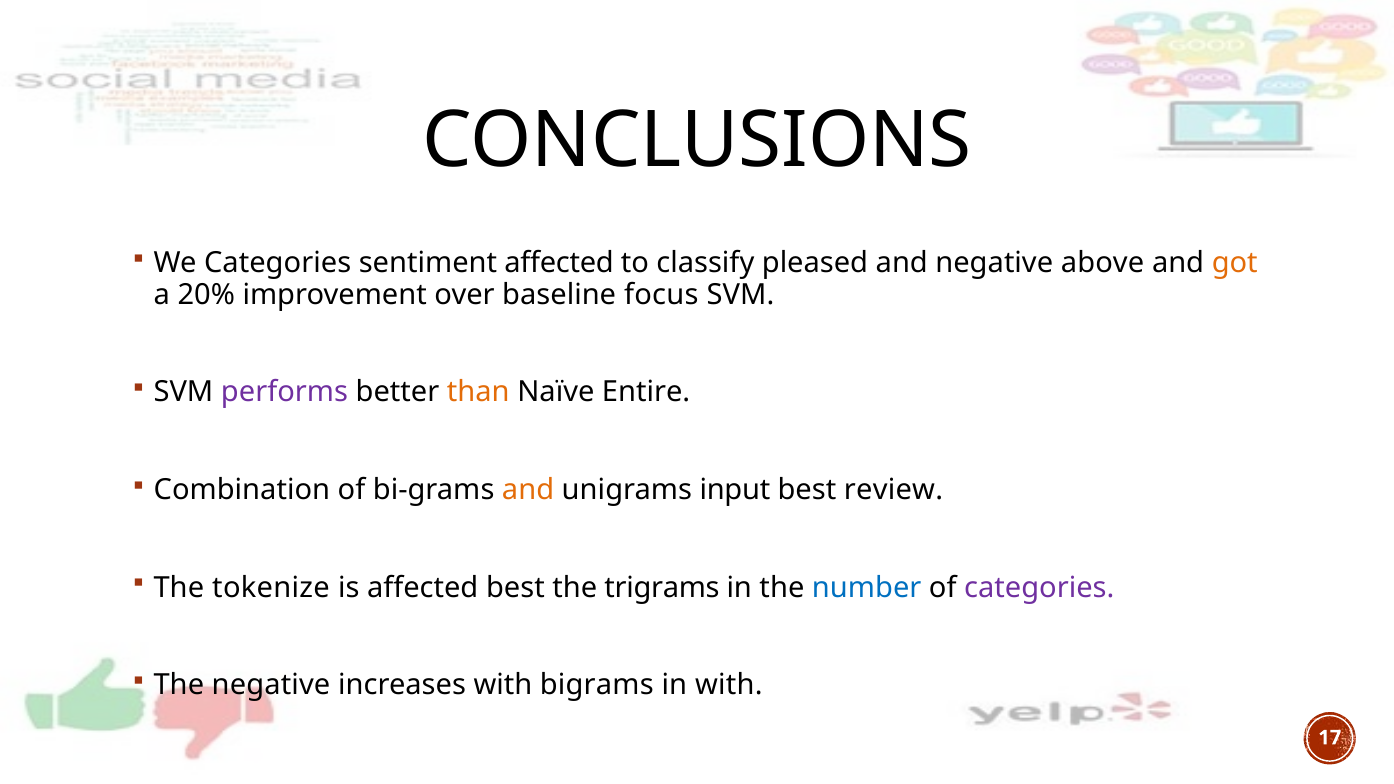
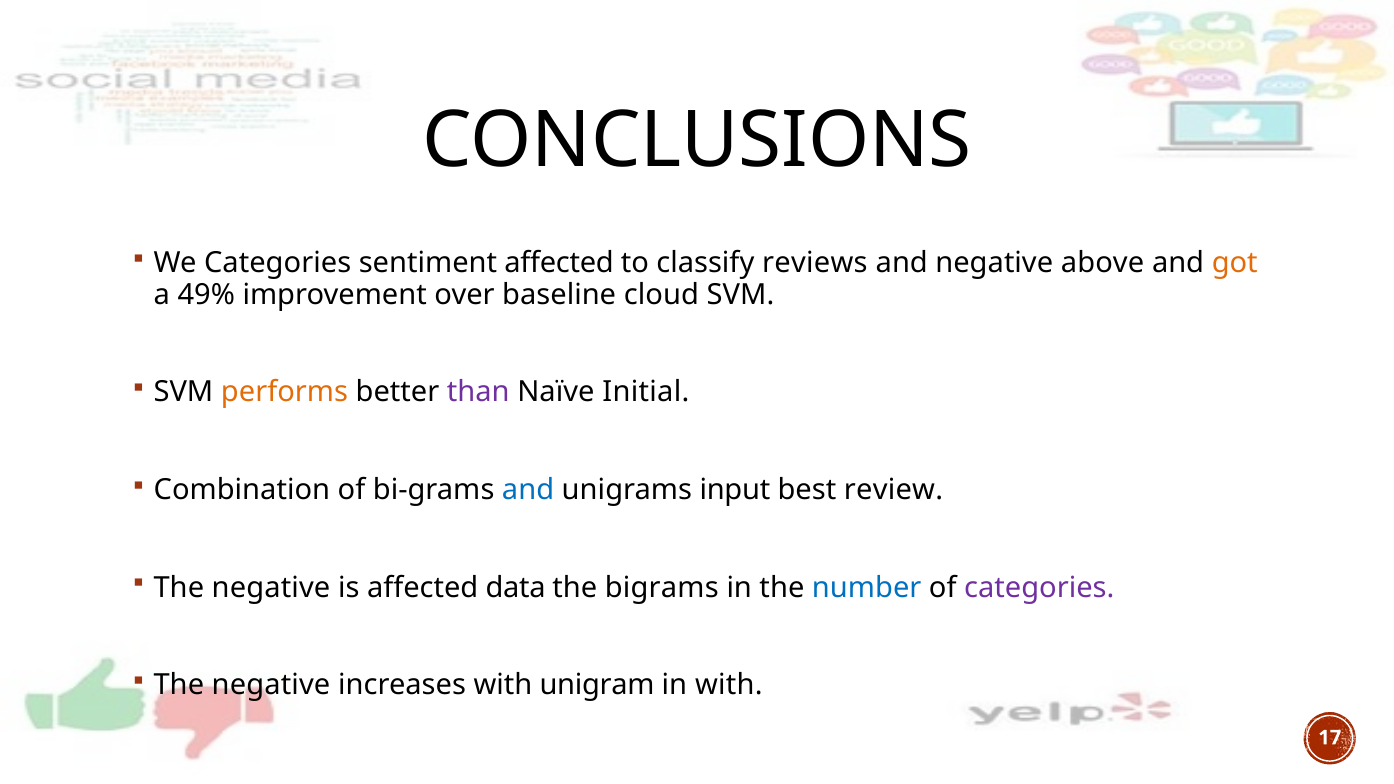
pleased: pleased -> reviews (815, 263)
20%: 20% -> 49% (206, 295)
focus: focus -> cloud (661, 295)
performs colour: purple -> orange (284, 392)
than colour: orange -> purple (478, 392)
Entire: Entire -> Initial (646, 392)
and colour: orange -> blue (528, 490)
tokenize: tokenize -> negative (271, 588)
affected best: best -> data (516, 588)
trigrams: trigrams -> bigrams (662, 588)
bigrams: bigrams -> unigram (597, 685)
